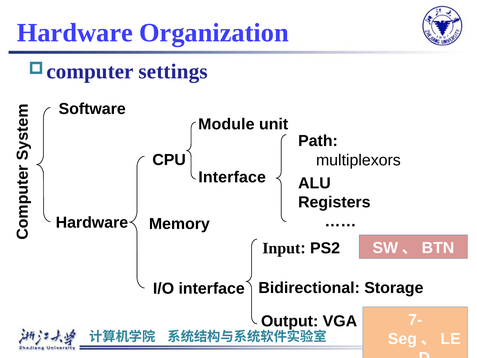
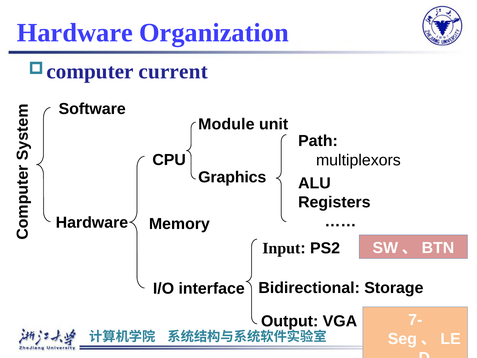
settings: settings -> current (173, 72)
Interface: Interface -> Graphics (232, 177)
